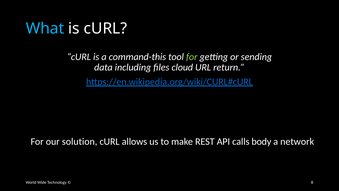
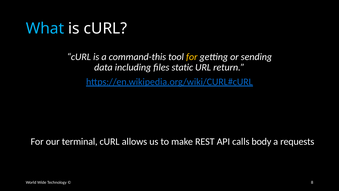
for colour: light green -> yellow (192, 57)
cloud: cloud -> static (182, 67)
solution: solution -> terminal (80, 141)
network: network -> requests (297, 141)
